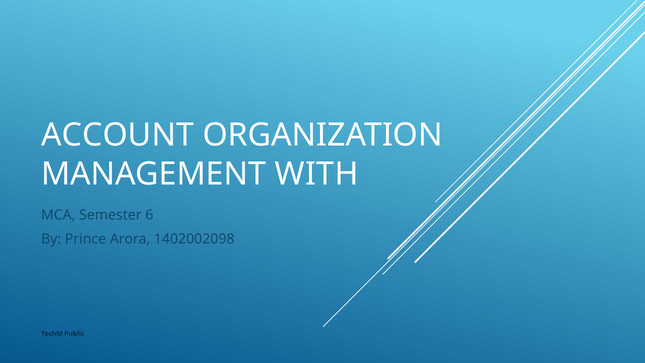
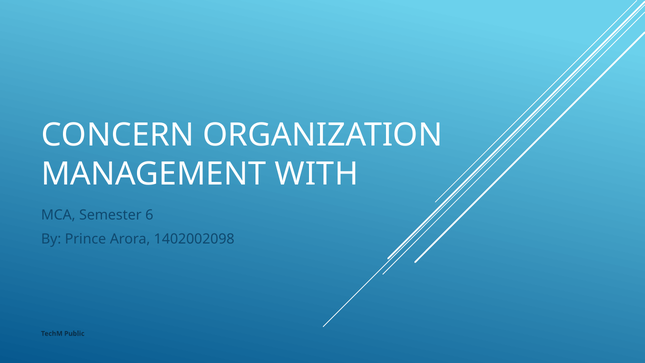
ACCOUNT: ACCOUNT -> CONCERN (118, 135)
